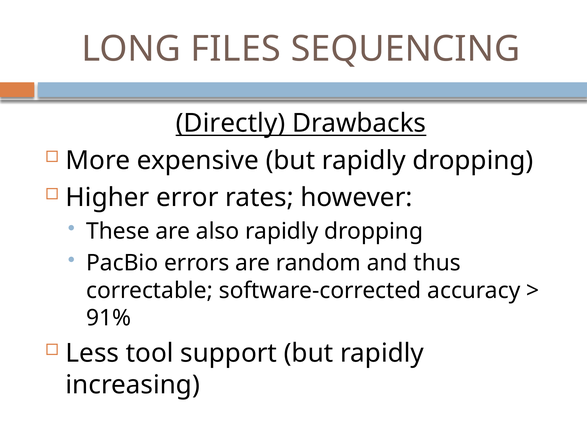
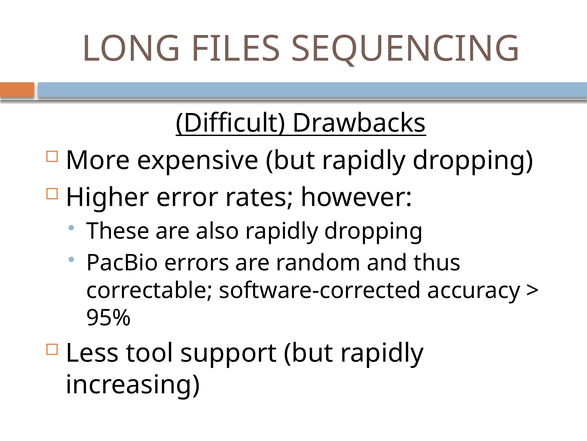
Directly: Directly -> Difficult (231, 123)
91%: 91% -> 95% (109, 317)
